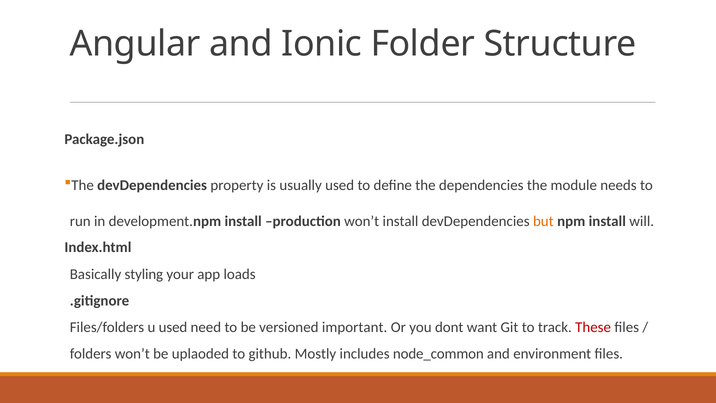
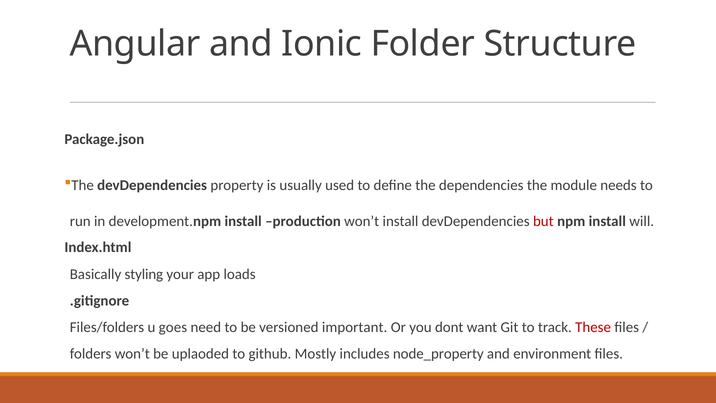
but colour: orange -> red (543, 221)
u used: used -> goes (173, 327)
node_common: node_common -> node_property (438, 354)
